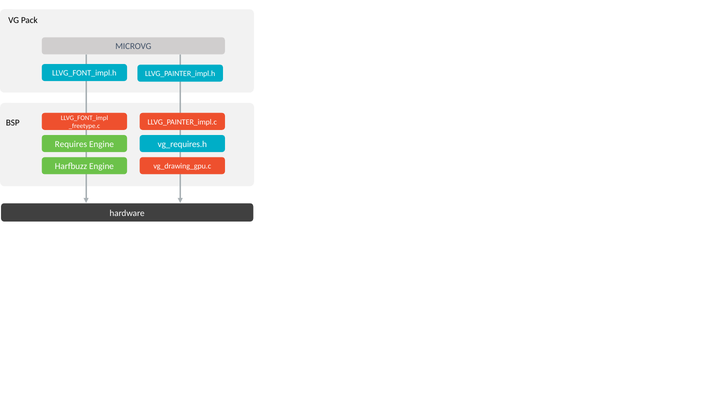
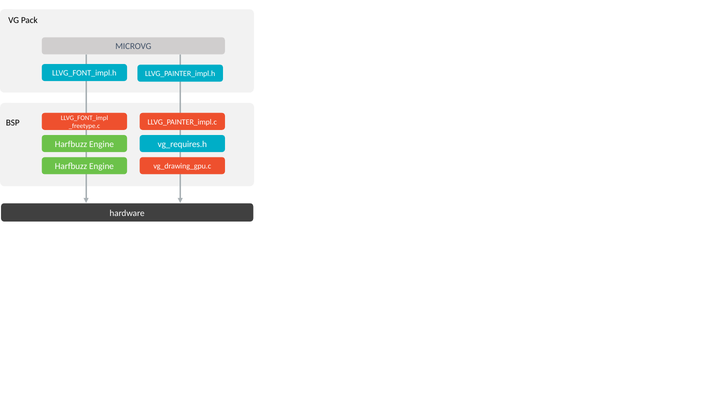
Requires: Requires -> Harfbuzz (71, 144)
